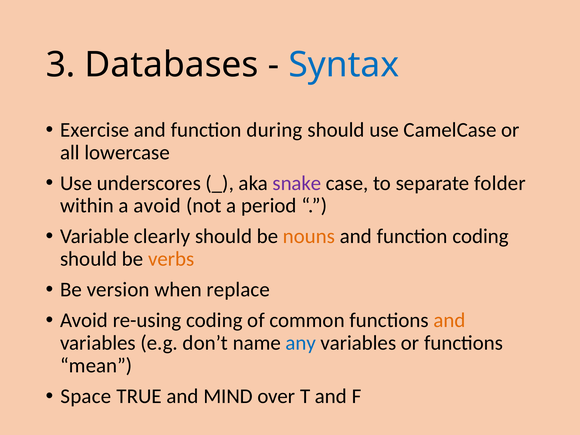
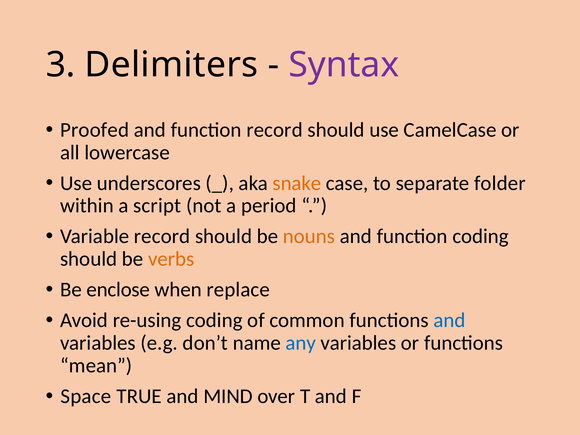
Databases: Databases -> Delimiters (171, 65)
Syntax colour: blue -> purple (344, 65)
Exercise: Exercise -> Proofed (95, 130)
function during: during -> record (275, 130)
snake colour: purple -> orange (297, 183)
a avoid: avoid -> script (157, 206)
Variable clearly: clearly -> record (162, 236)
version: version -> enclose (118, 290)
and colour: orange -> blue (449, 320)
